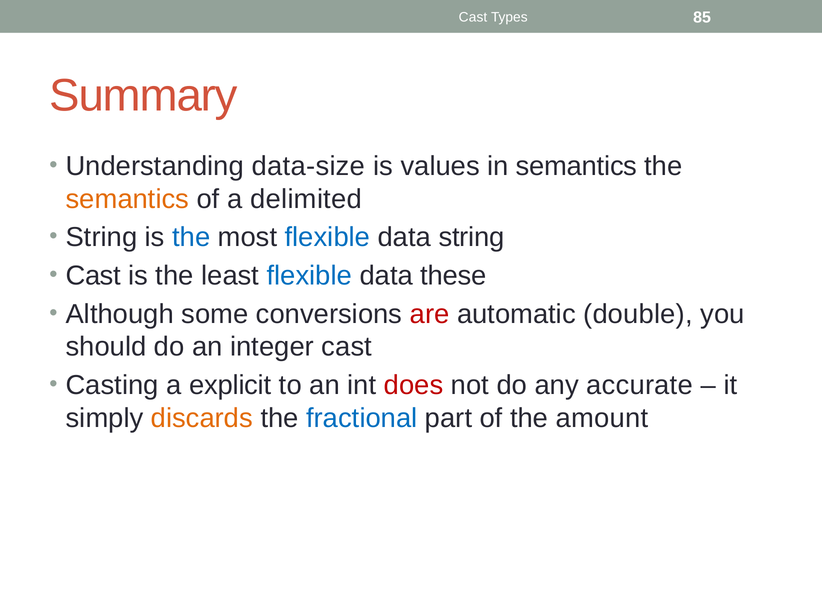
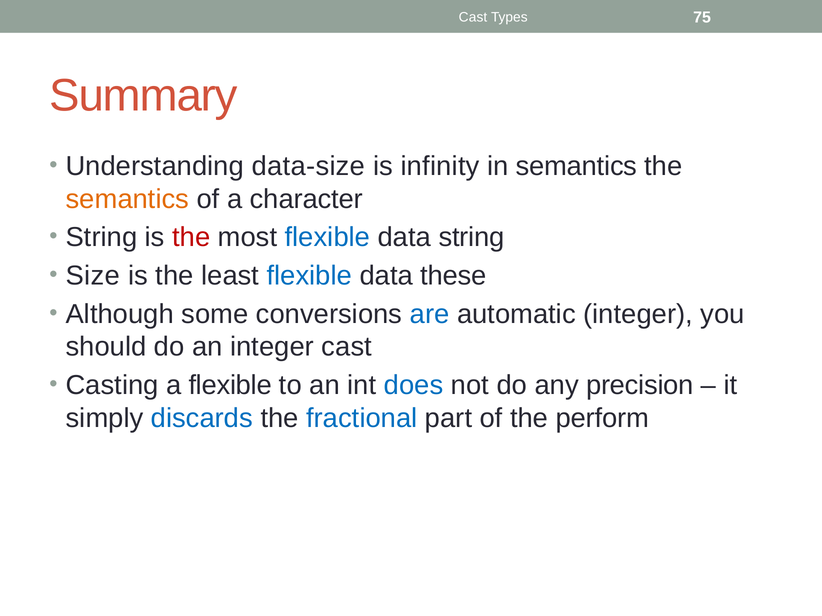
85: 85 -> 75 (702, 18)
values: values -> infinity (440, 166)
delimited: delimited -> character (306, 199)
the colour: blue -> red (191, 238)
Cast: Cast -> Size (93, 276)
are colour: red -> blue (430, 314)
automatic double: double -> integer (638, 314)
a explicit: explicit -> flexible (230, 385)
does colour: red -> blue (414, 385)
accurate: accurate -> precision (640, 385)
discards colour: orange -> blue (202, 418)
amount: amount -> perform (602, 418)
